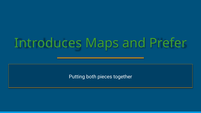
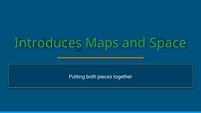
Prefer: Prefer -> Space (168, 43)
